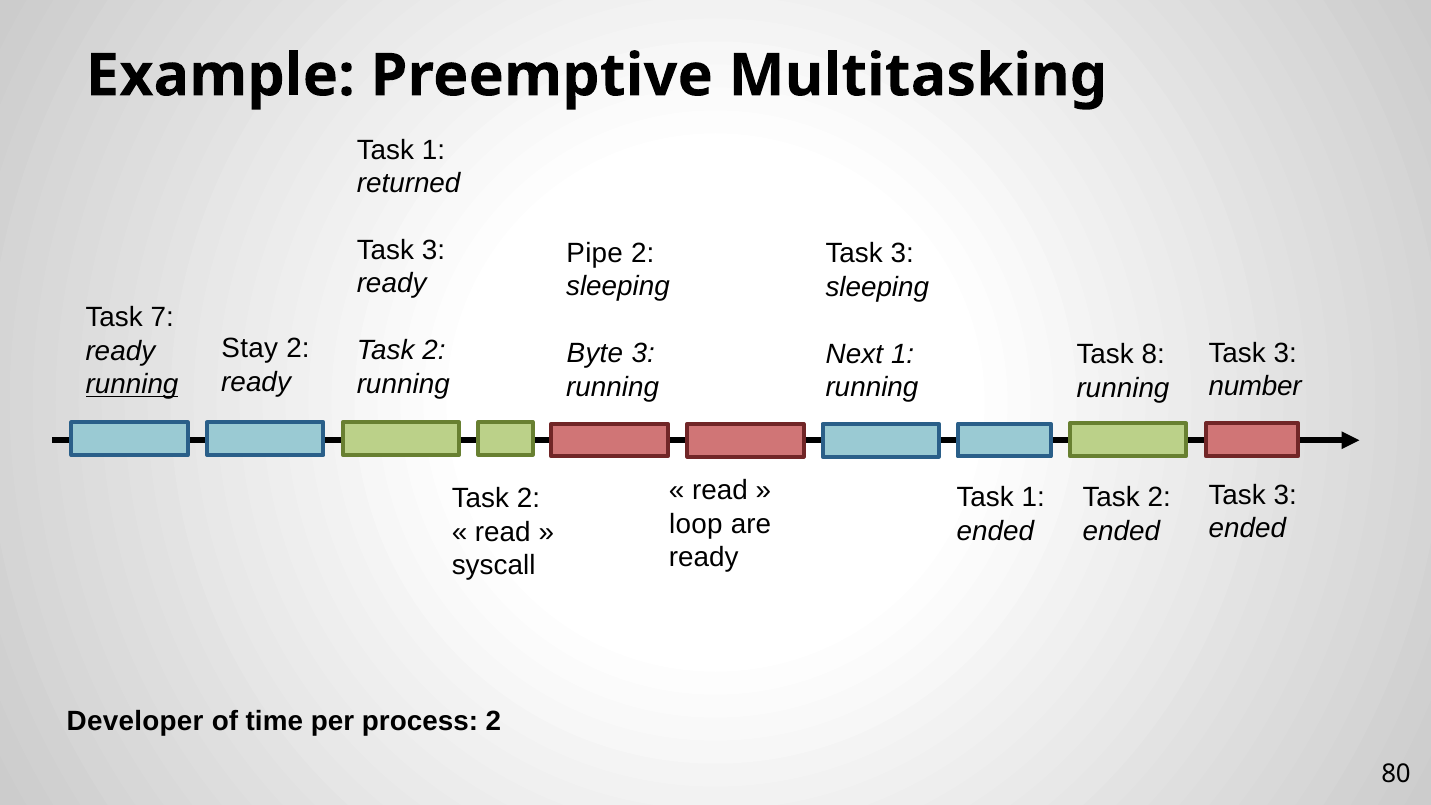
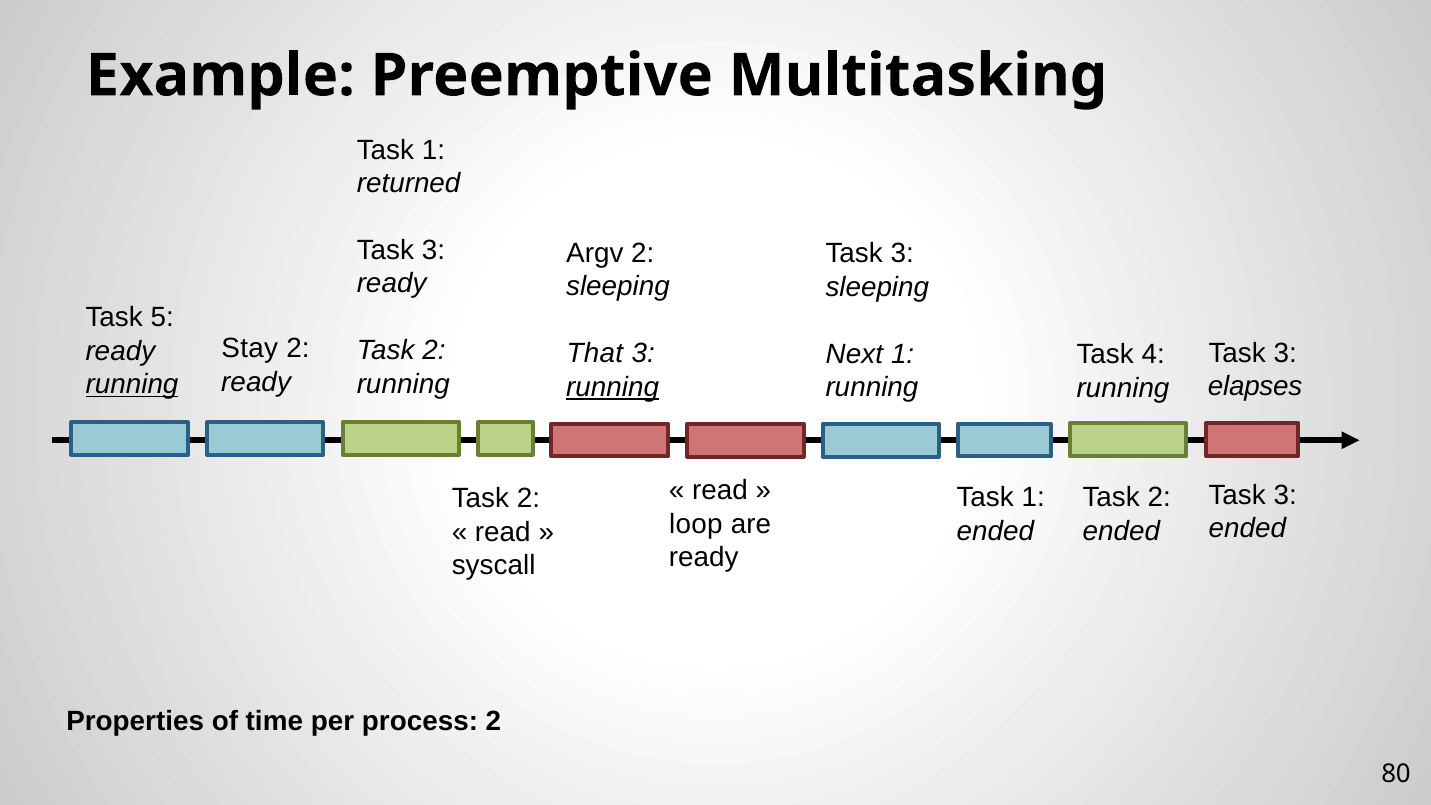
Pipe: Pipe -> Argv (595, 253)
7: 7 -> 5 (162, 318)
Byte: Byte -> That (595, 353)
8: 8 -> 4 (1153, 355)
number: number -> elapses (1255, 387)
running underline: none -> present (613, 387)
Developer: Developer -> Properties (135, 721)
